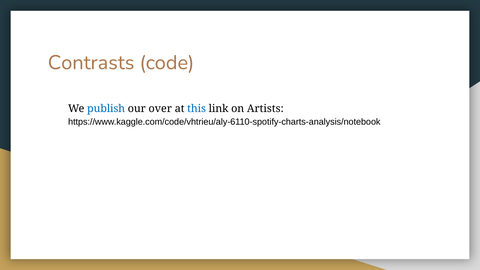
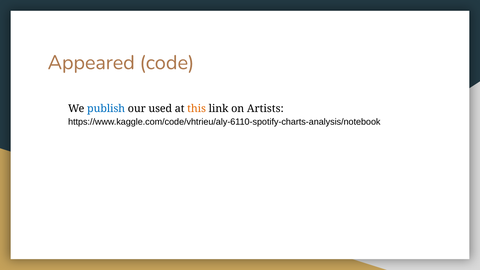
Contrasts: Contrasts -> Appeared (91, 63)
over: over -> used (160, 108)
this colour: blue -> orange (197, 108)
